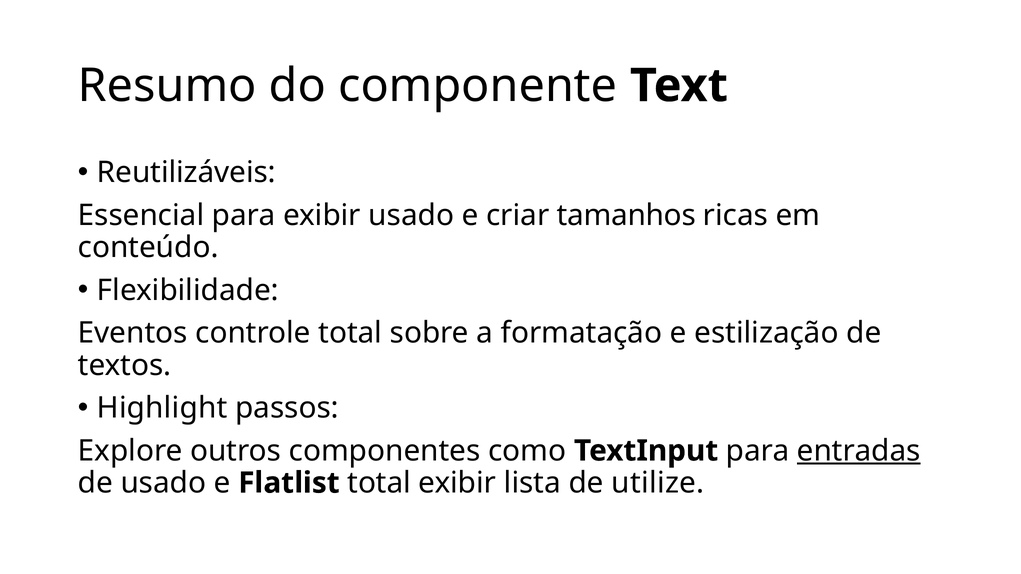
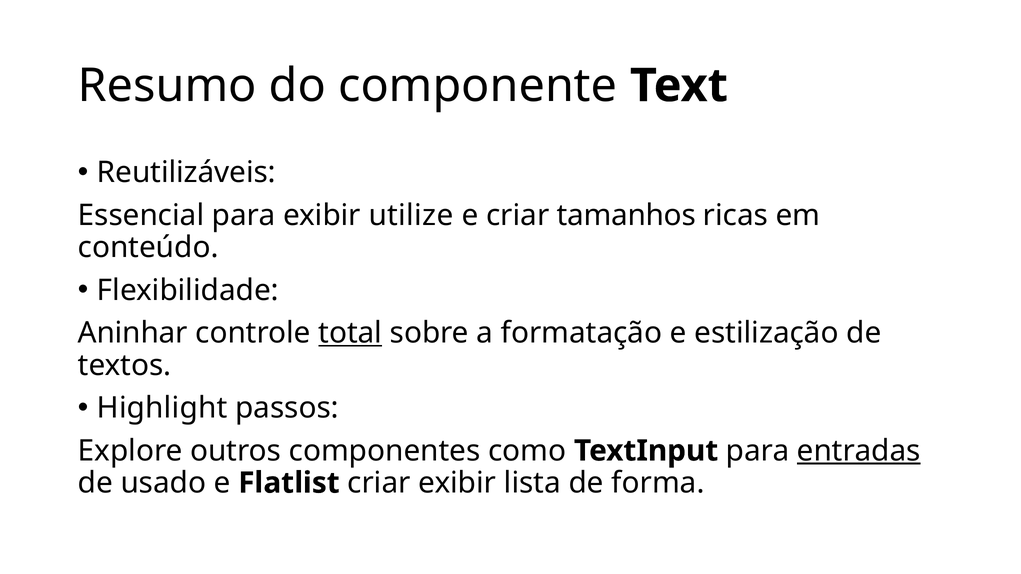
exibir usado: usado -> utilize (411, 215)
Eventos: Eventos -> Aninhar (133, 333)
total underline: none -> present (350, 333)
Flatlist total: total -> criar (379, 483)
utilize: utilize -> forma (658, 483)
